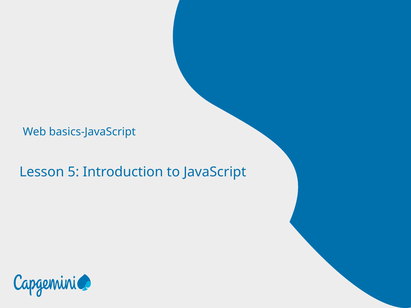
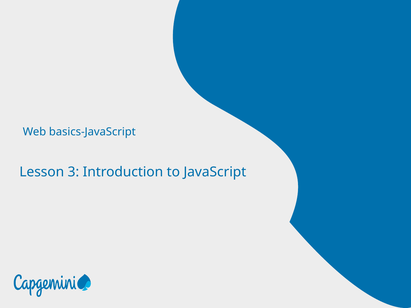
5: 5 -> 3 (73, 172)
